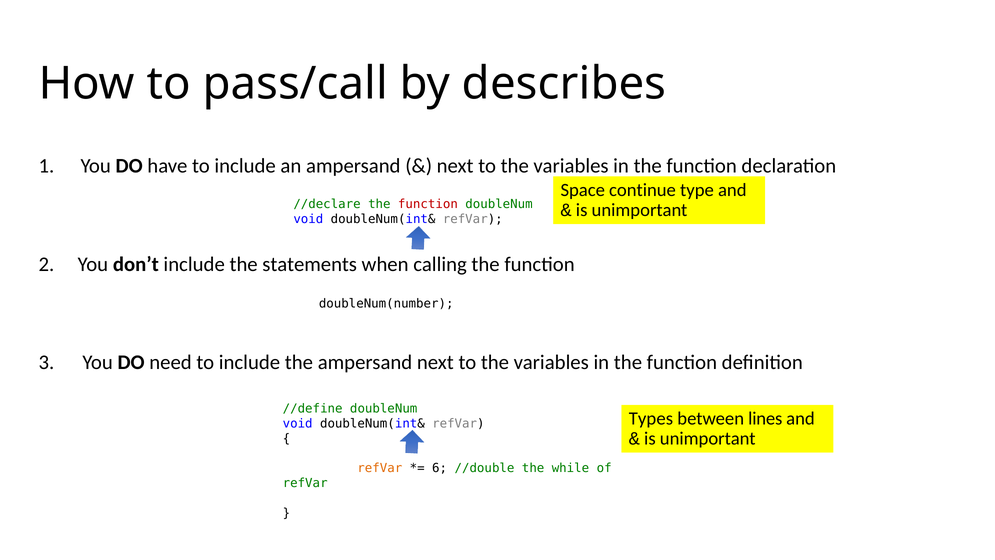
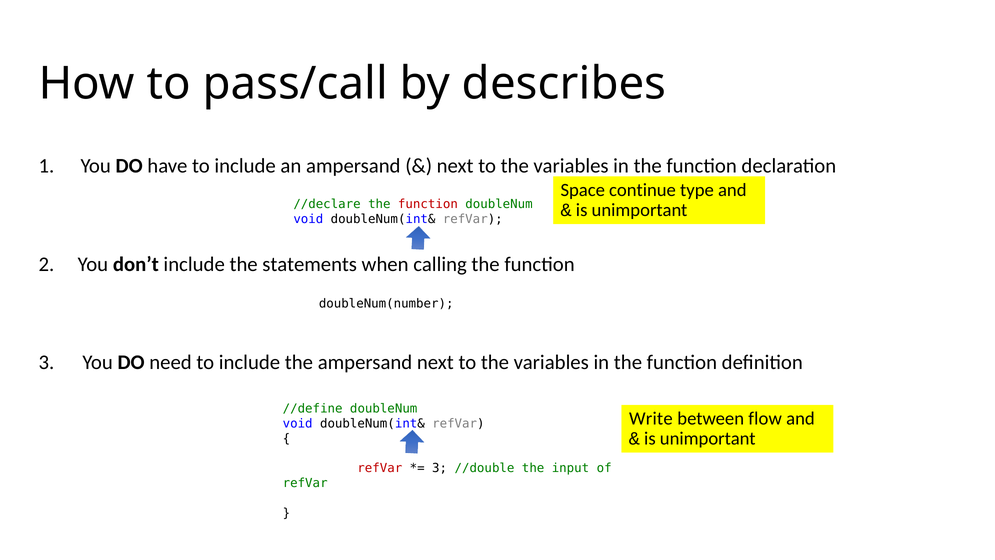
Types: Types -> Write (651, 418)
lines: lines -> flow (765, 418)
refVar colour: orange -> red (380, 468)
6: 6 -> 3 (440, 468)
while: while -> input (570, 468)
